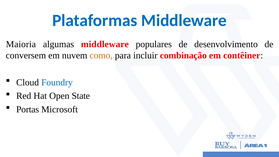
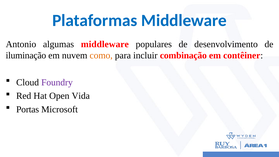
Maioria: Maioria -> Antonio (21, 44)
conversem: conversem -> iluminação (26, 55)
Foundry colour: blue -> purple (57, 82)
State: State -> Vida (81, 96)
